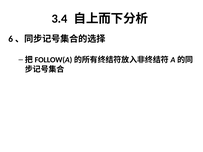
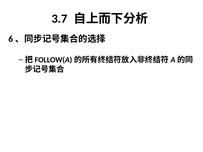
3.4: 3.4 -> 3.7 (59, 19)
